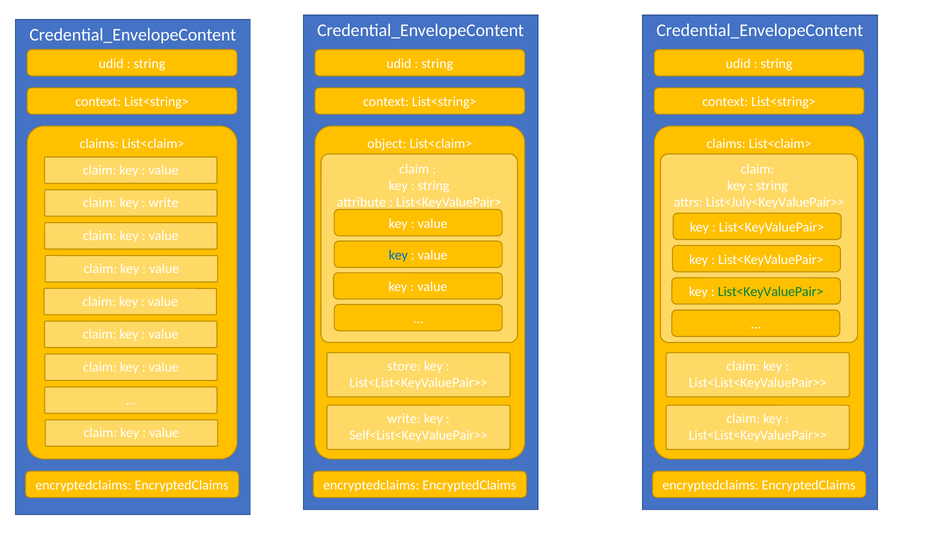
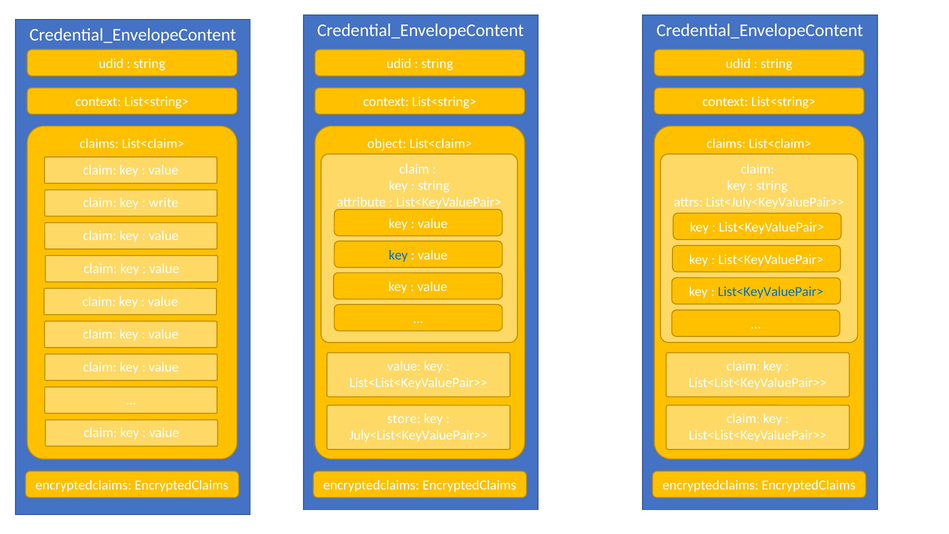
List<KeyValuePair> colour: green -> blue (771, 292)
store: store -> value (404, 366)
write: write -> store (404, 418)
Self<List<KeyValuePair>>: Self<List<KeyValuePair>> -> July<List<KeyValuePair>> (418, 435)
